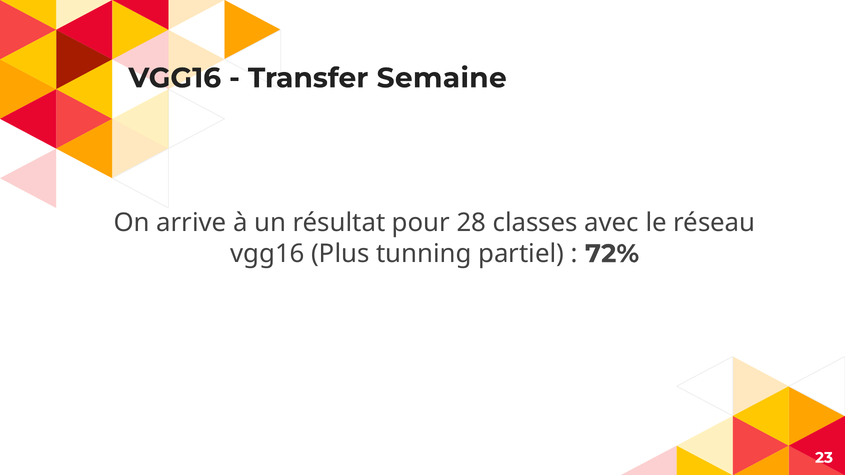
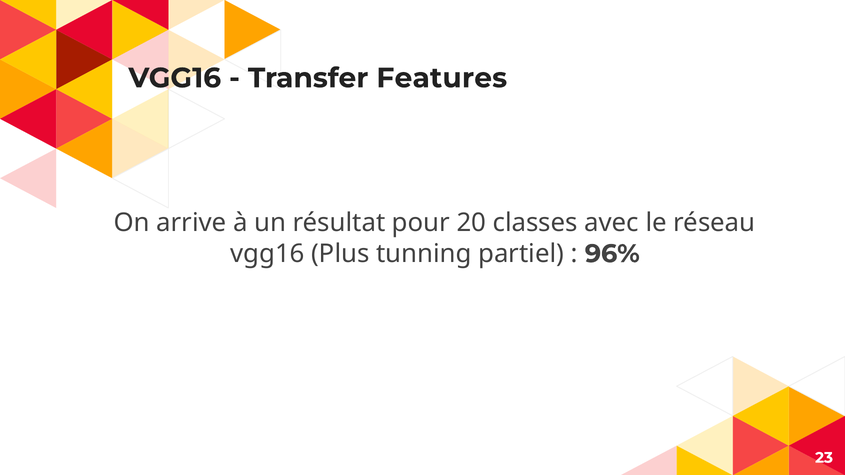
Semaine: Semaine -> Features (442, 78)
28: 28 -> 20 (471, 223)
72%: 72% -> 96% (612, 254)
